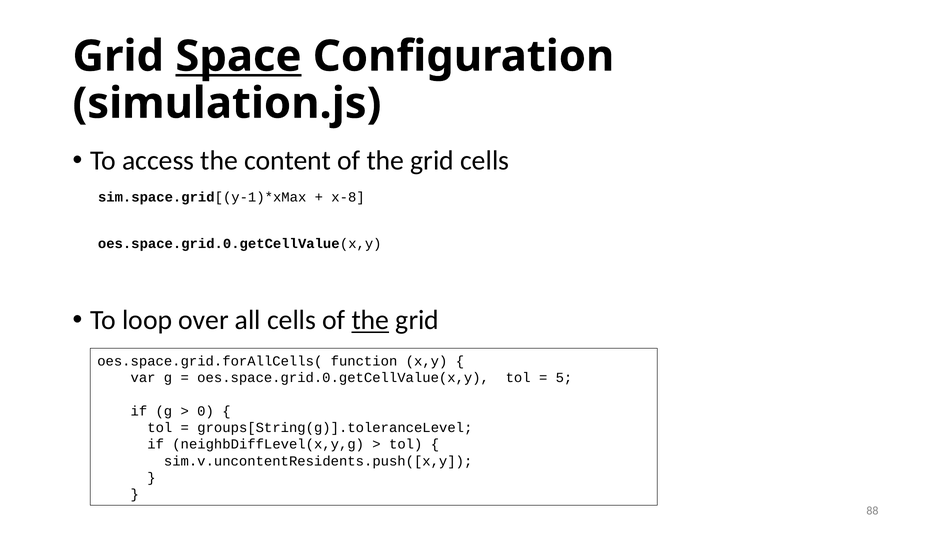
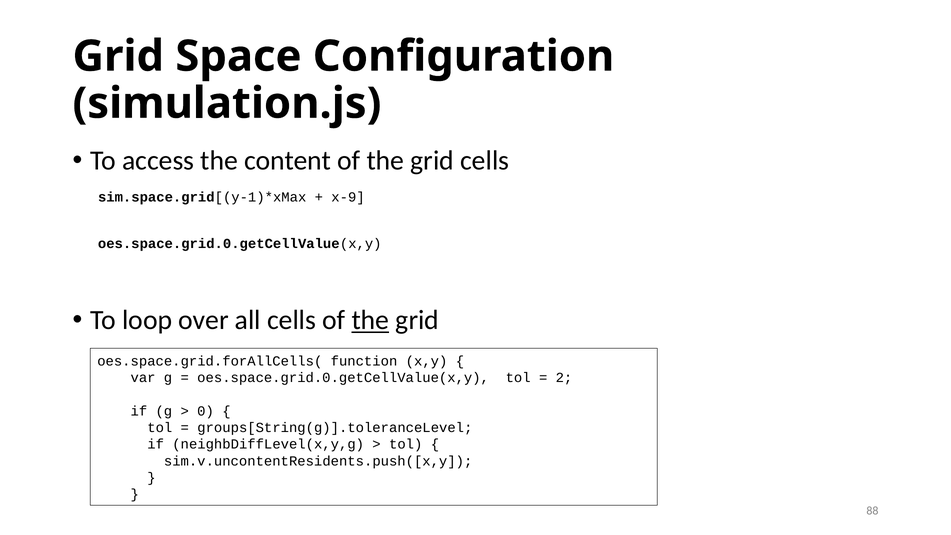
Space underline: present -> none (238, 56)
x-8: x-8 -> x-9 (348, 197)
5: 5 -> 2 (564, 378)
